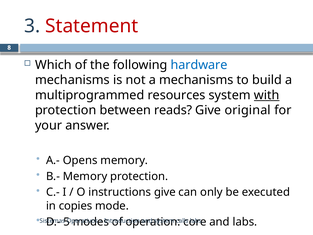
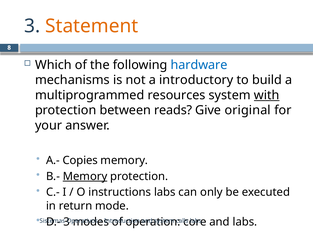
Statement colour: red -> orange (92, 26)
a mechanisms: mechanisms -> introductory (196, 80)
Opens: Opens -> Copies (80, 160)
Memory underline: none -> present (85, 176)
instructions give: give -> labs (165, 192)
copies: copies -> return (76, 206)
5: 5 -> 3 (67, 222)
